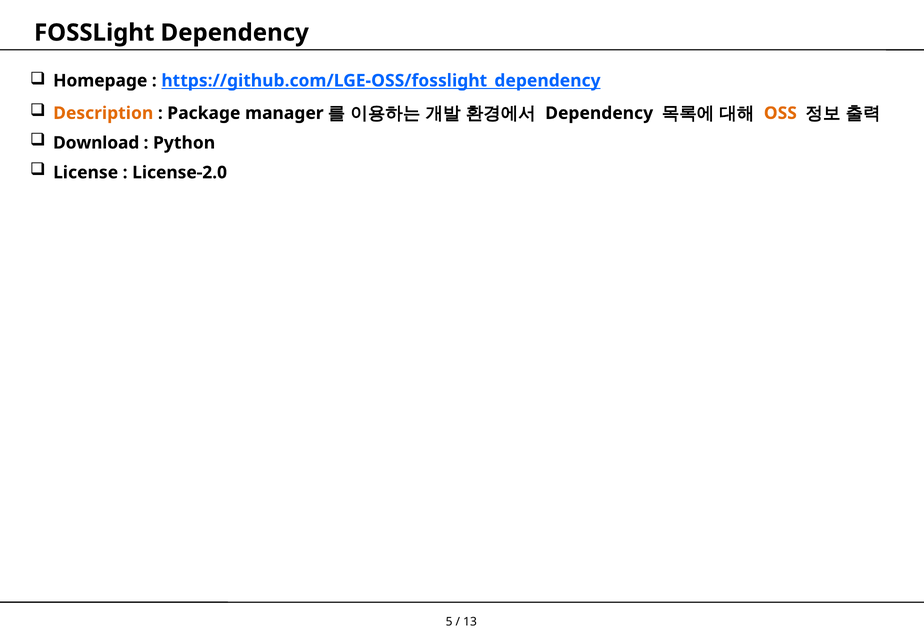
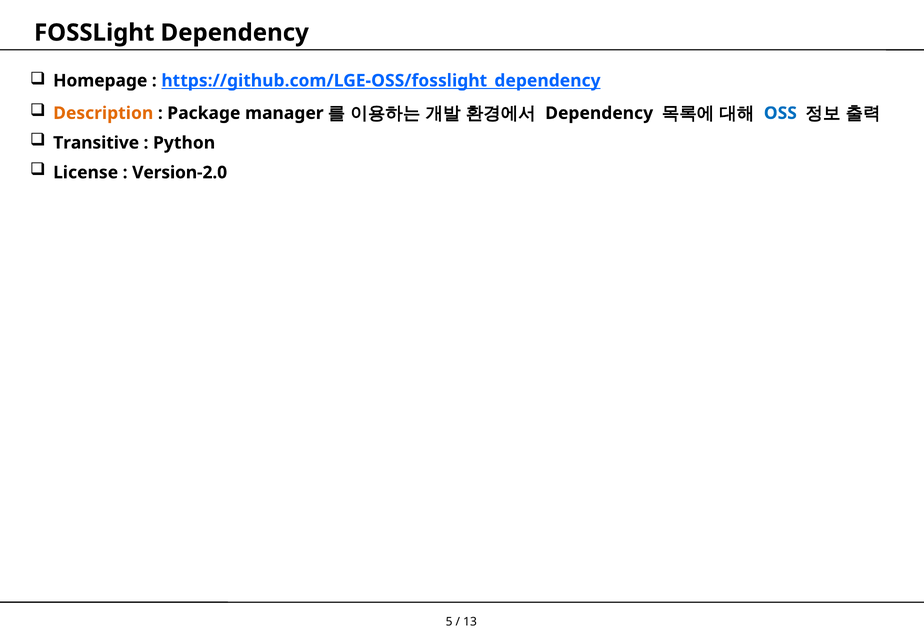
OSS colour: orange -> blue (780, 113)
Download: Download -> Transitive (96, 143)
License-2.0: License-2.0 -> Version-2.0 (180, 172)
